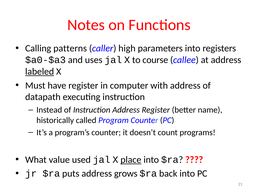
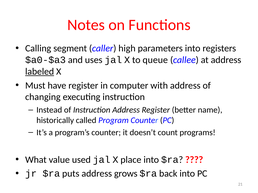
patterns: patterns -> segment (70, 48)
course: course -> queue (155, 60)
datapath: datapath -> changing (43, 97)
place underline: present -> none (131, 160)
